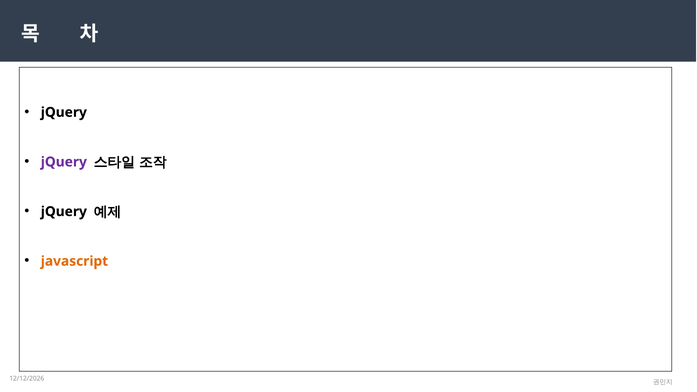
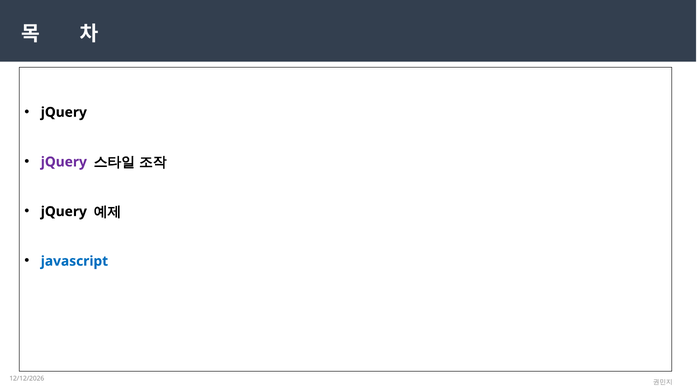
javascript colour: orange -> blue (74, 261)
